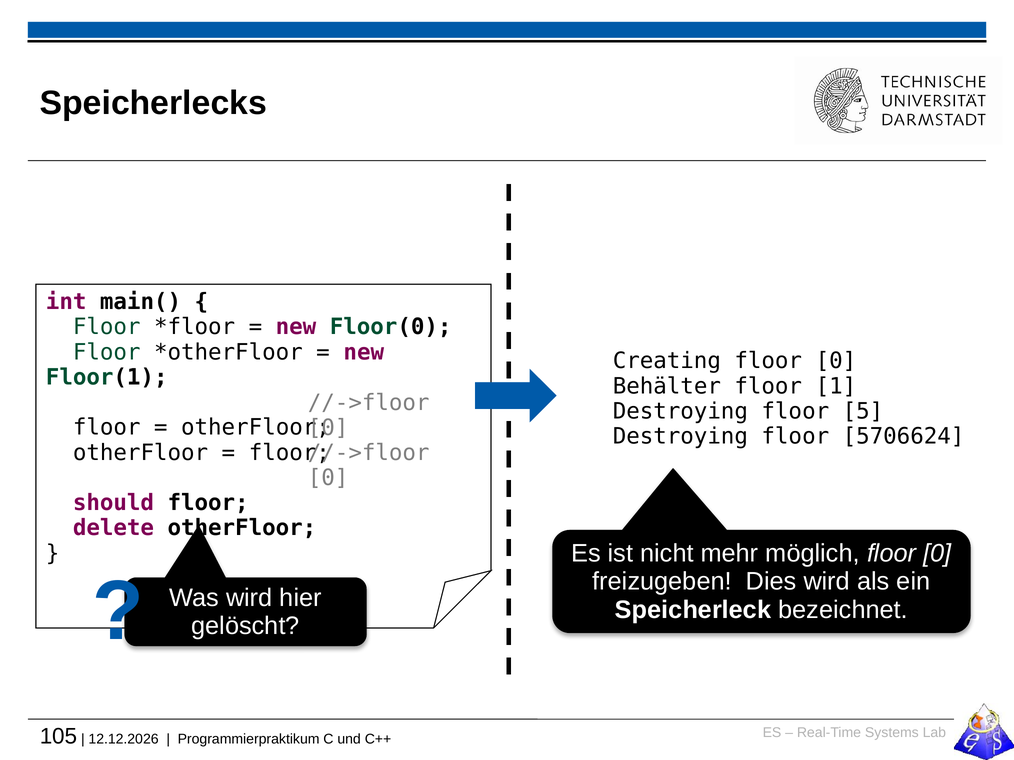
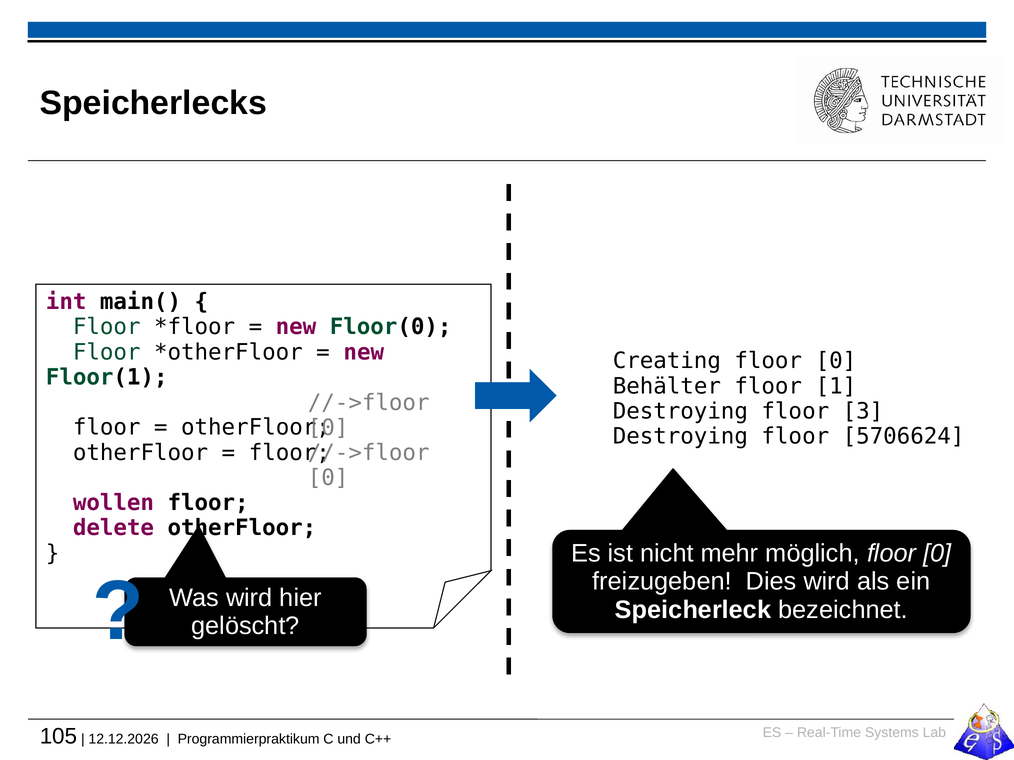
5: 5 -> 3 (863, 412)
should: should -> wollen (113, 503)
